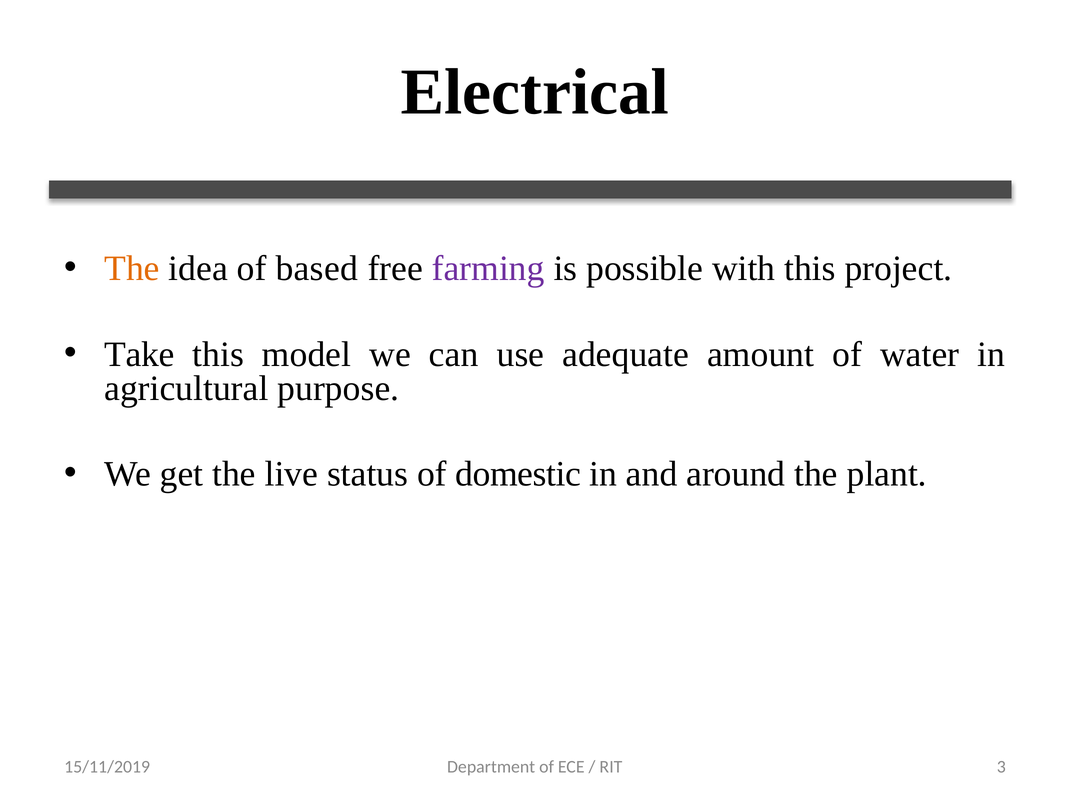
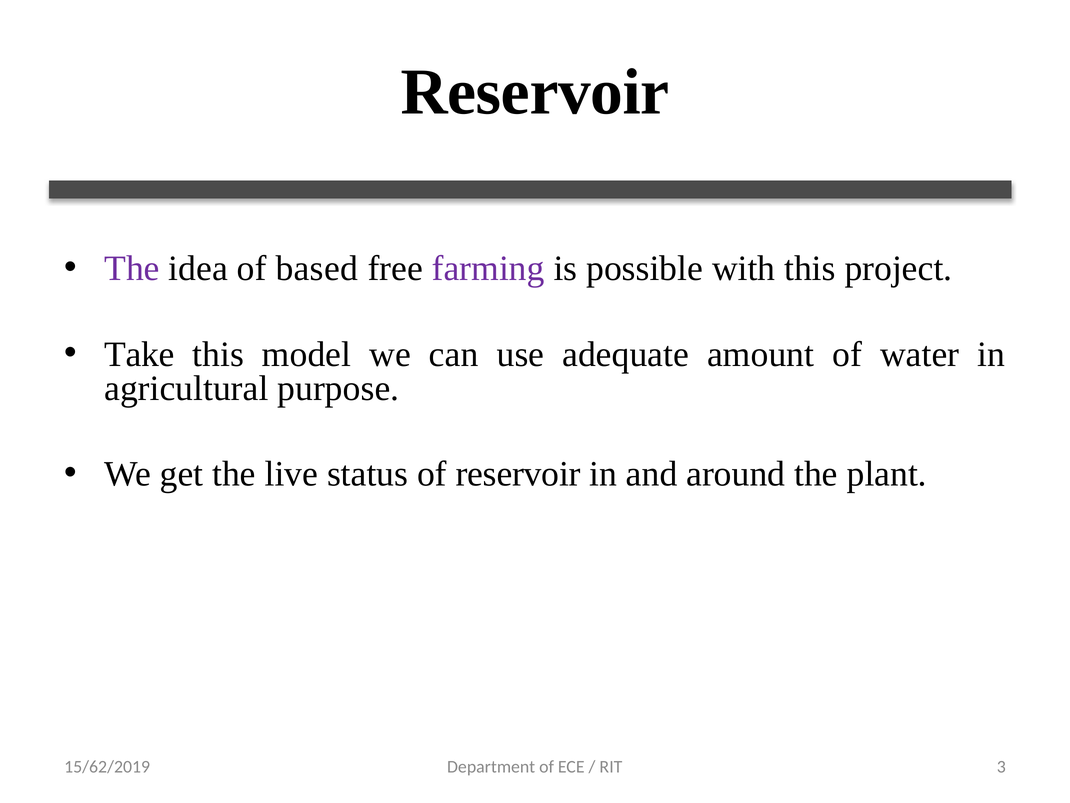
Electrical: Electrical -> Reservoir (535, 92)
The colour: orange -> purple (132, 268)
of domestic: domestic -> reservoir (518, 474)
15/11/2019: 15/11/2019 -> 15/62/2019 (107, 766)
